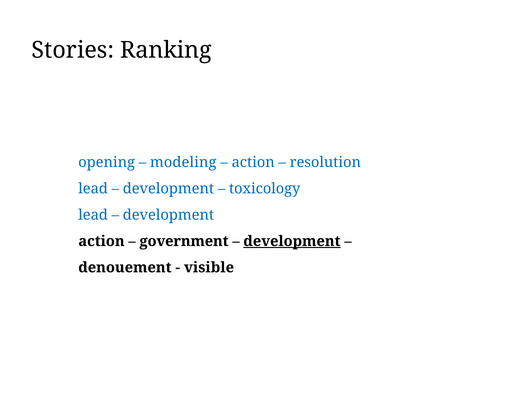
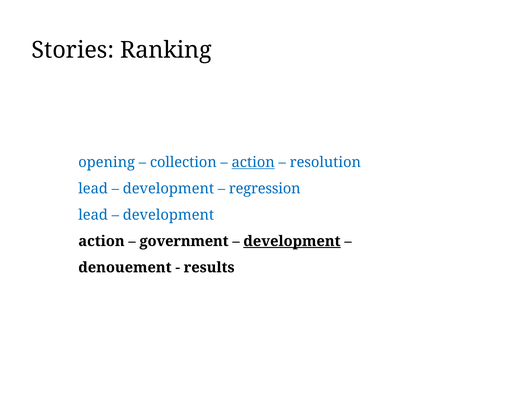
modeling: modeling -> collection (183, 163)
action underline: none -> present (253, 163)
toxicology: toxicology -> regression (265, 189)
visible: visible -> results (209, 268)
